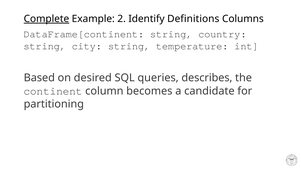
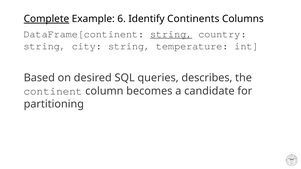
2: 2 -> 6 (122, 19)
Definitions: Definitions -> Continents (193, 19)
string underline: none -> present (171, 34)
